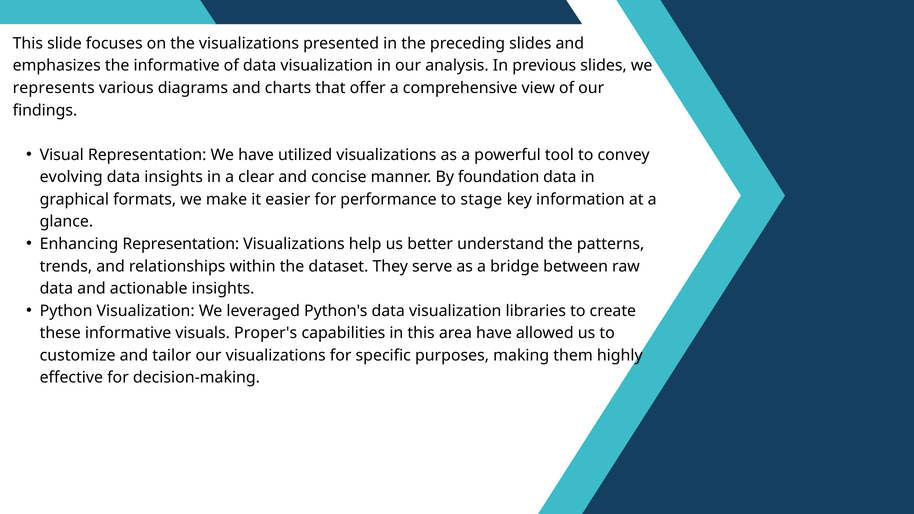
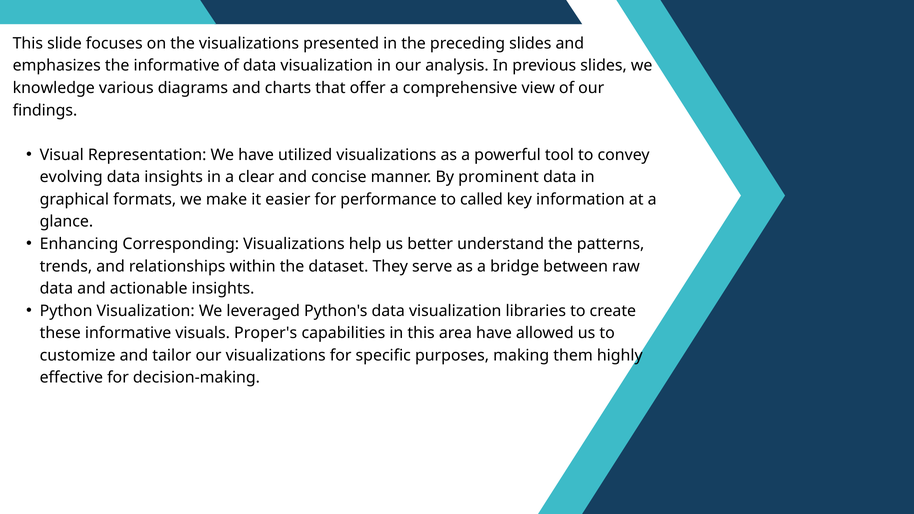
represents: represents -> knowledge (54, 88)
foundation: foundation -> prominent (498, 177)
stage: stage -> called (482, 199)
Enhancing Representation: Representation -> Corresponding (181, 244)
